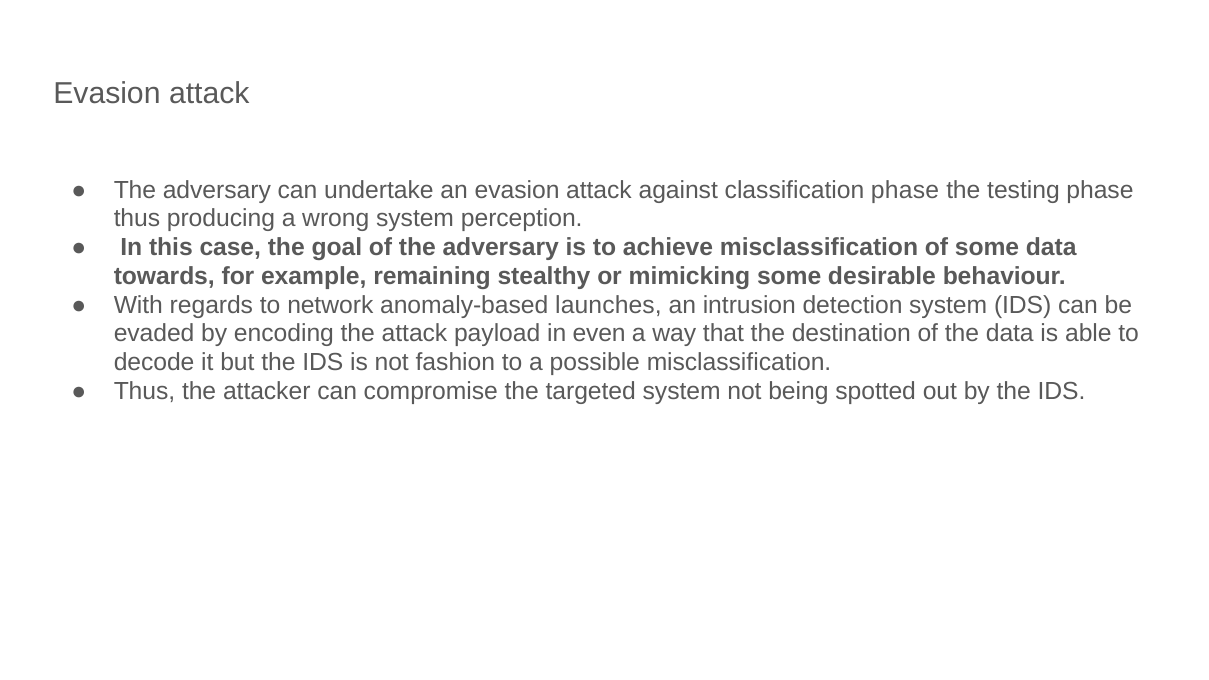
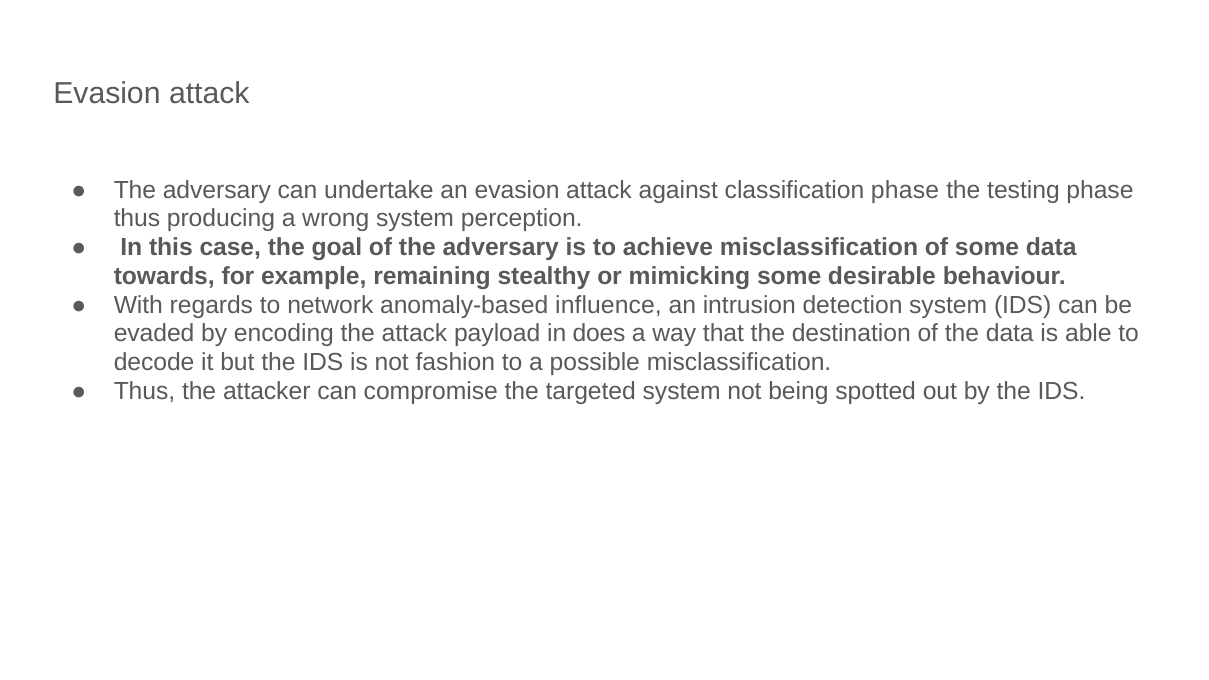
launches: launches -> influence (608, 305)
even: even -> does (599, 334)
